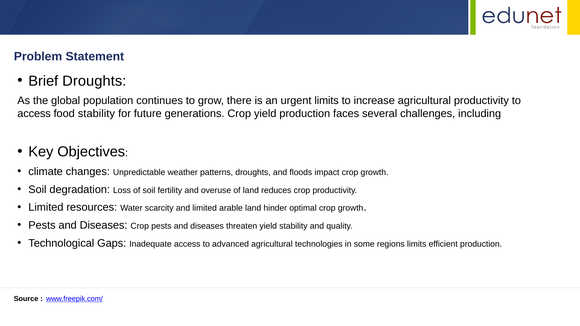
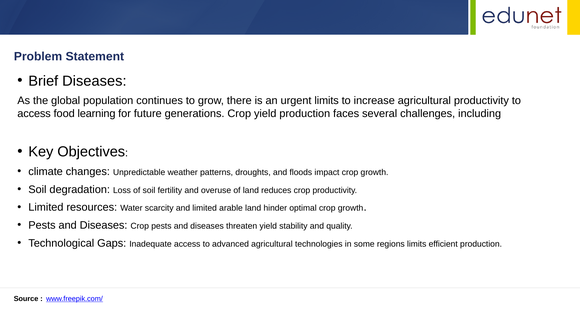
Brief Droughts: Droughts -> Diseases (94, 81)
food stability: stability -> learning (97, 114)
